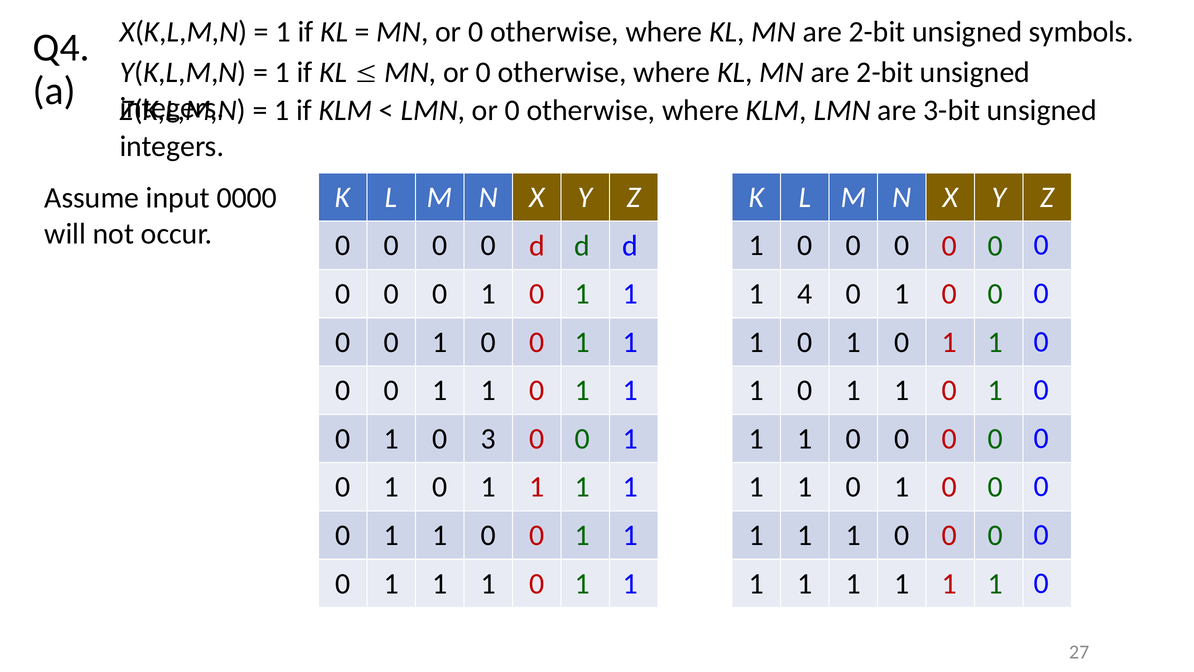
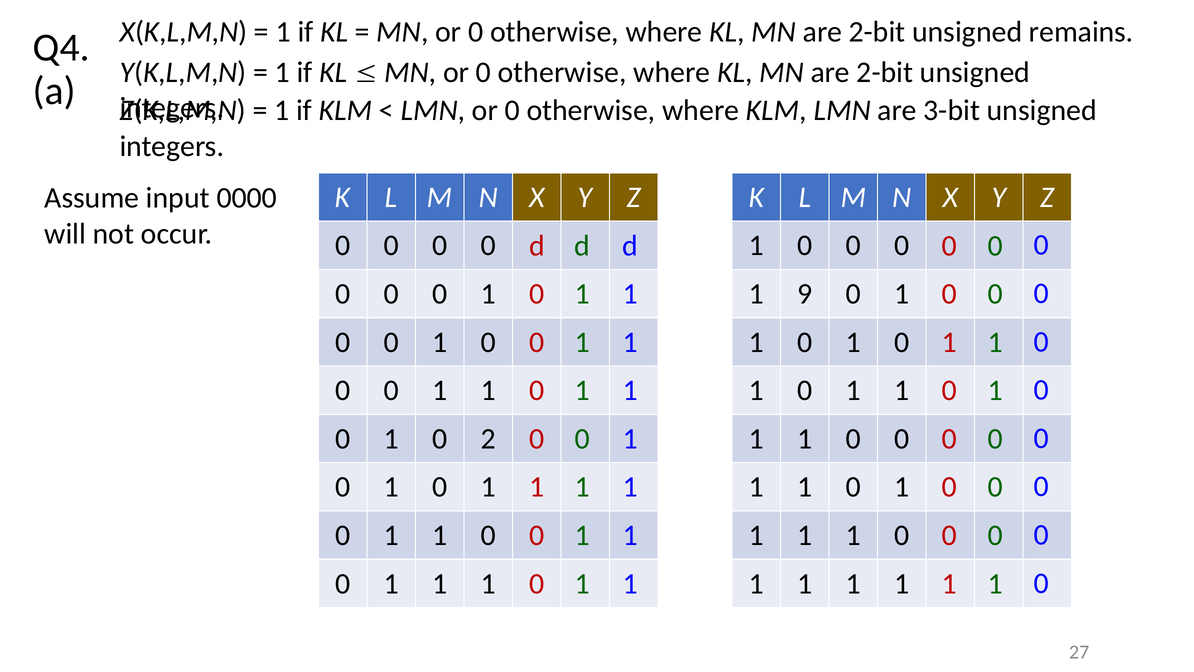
symbols: symbols -> remains (1081, 32)
4: 4 -> 9 (805, 294)
3: 3 -> 2 (488, 439)
